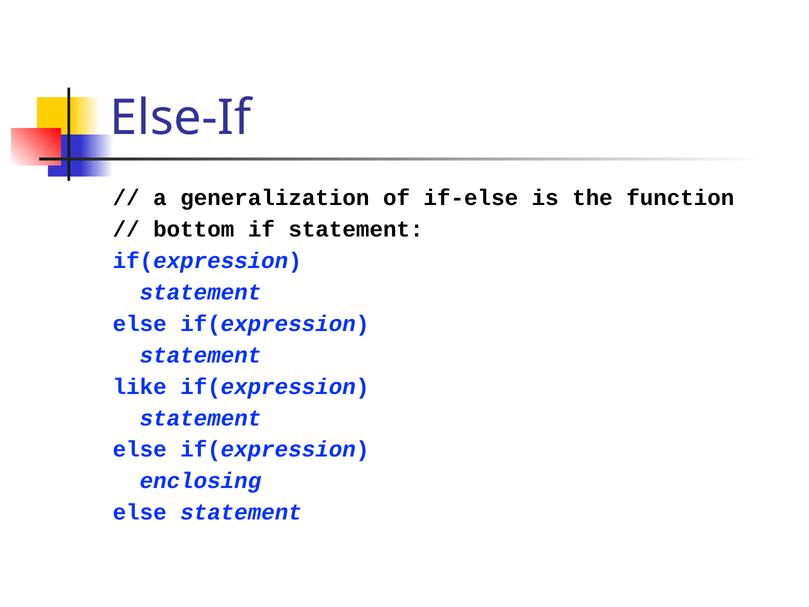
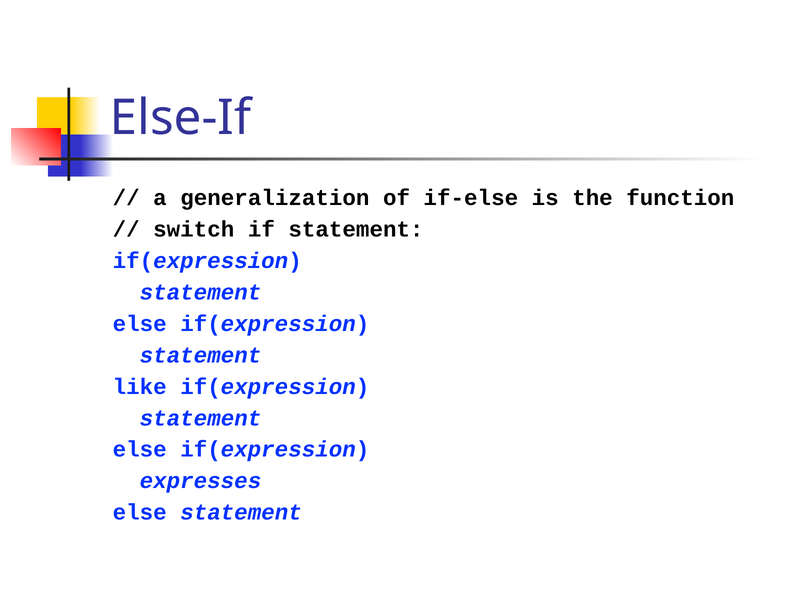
bottom: bottom -> switch (194, 229)
enclosing: enclosing -> expresses (200, 481)
